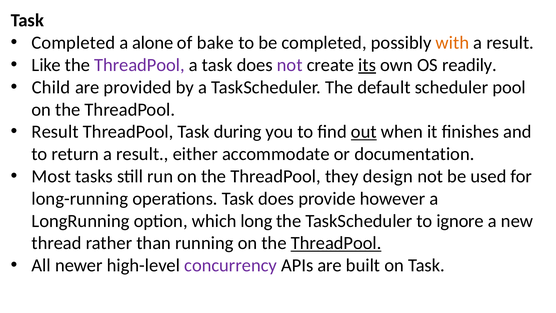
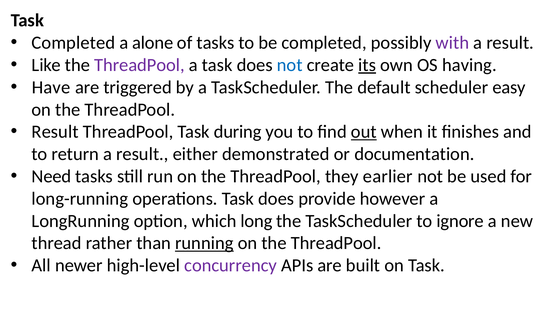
of bake: bake -> tasks (215, 43)
with colour: orange -> purple (452, 43)
not colour: purple -> blue (290, 65)
readily: readily -> having (469, 65)
Child: Child -> Have (51, 87)
provided: provided -> triggered (138, 87)
pool: pool -> easy (509, 87)
accommodate: accommodate -> demonstrated (276, 154)
Most: Most -> Need (51, 176)
design: design -> earlier (388, 176)
running underline: none -> present (204, 243)
ThreadPool underline: present -> none (336, 243)
